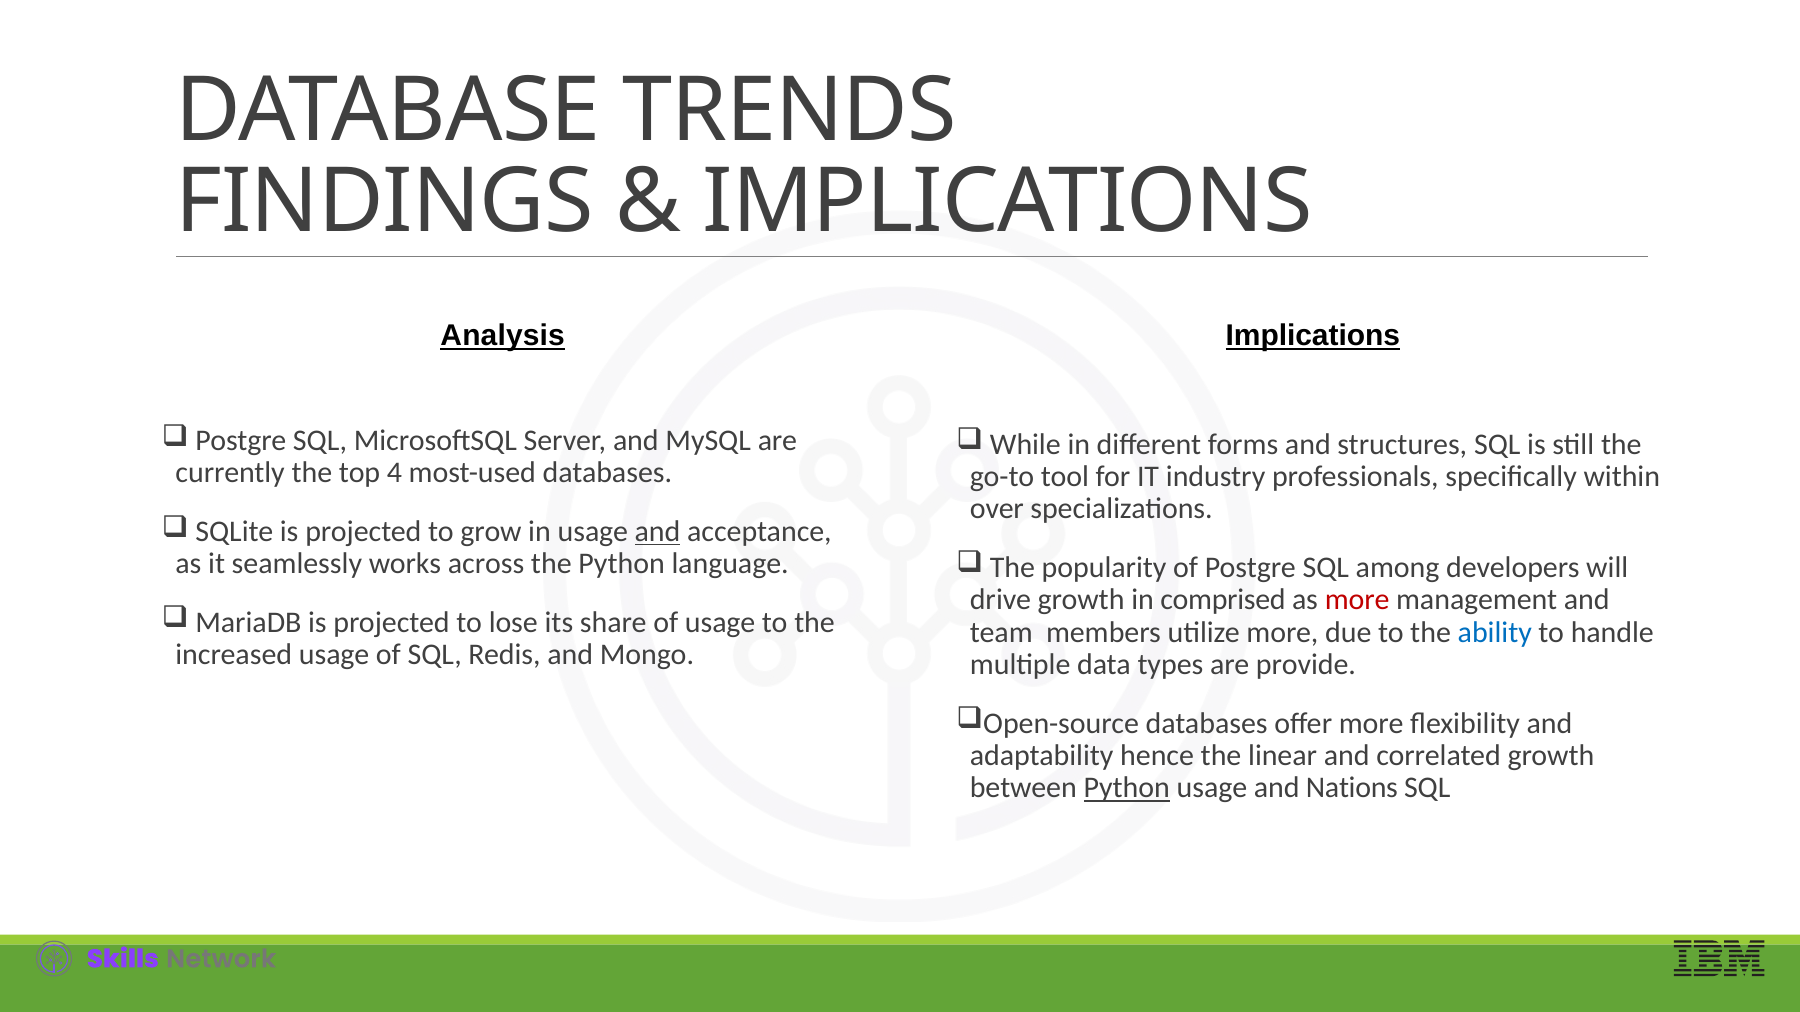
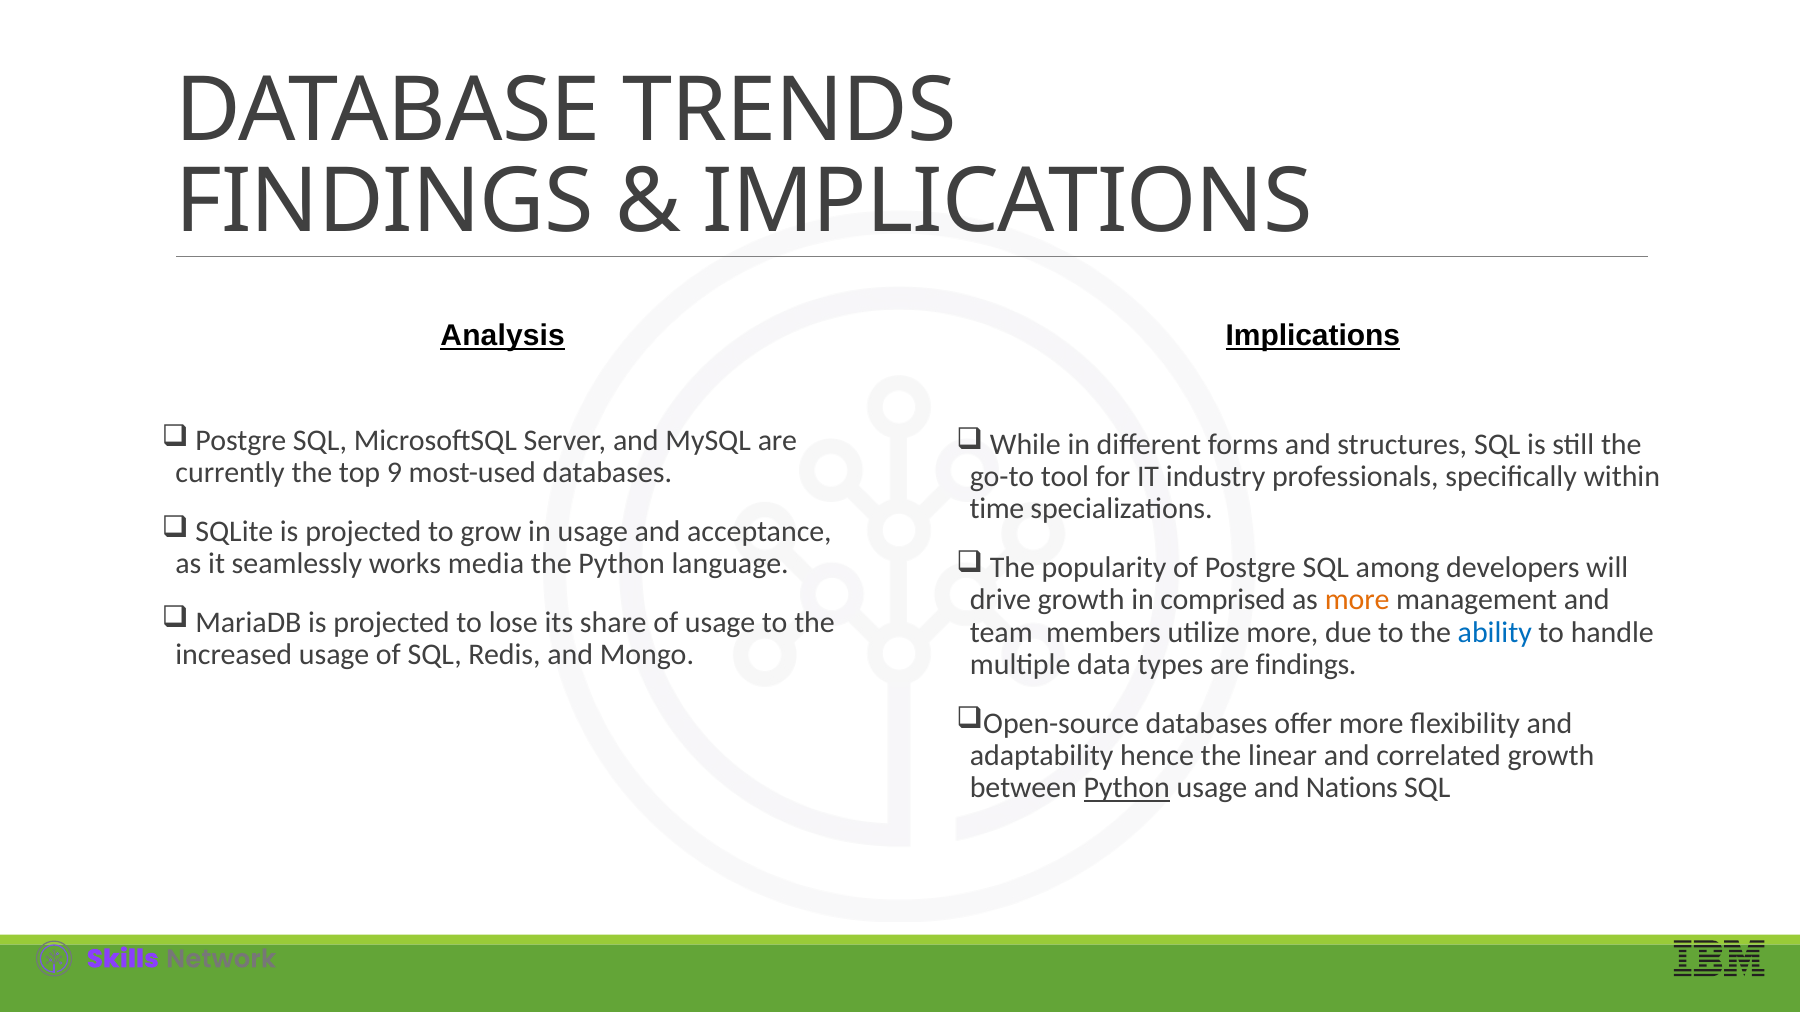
4: 4 -> 9 (395, 473)
over: over -> time (997, 509)
and underline: present -> none (658, 532)
across: across -> media (486, 564)
more colour: red -> orange (1357, 600)
are provide: provide -> findings (1306, 665)
